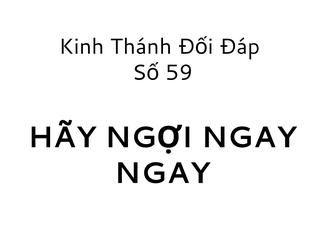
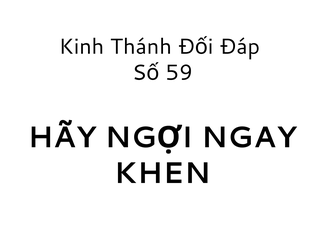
NGAY: NGAY -> KHEN (162, 173)
